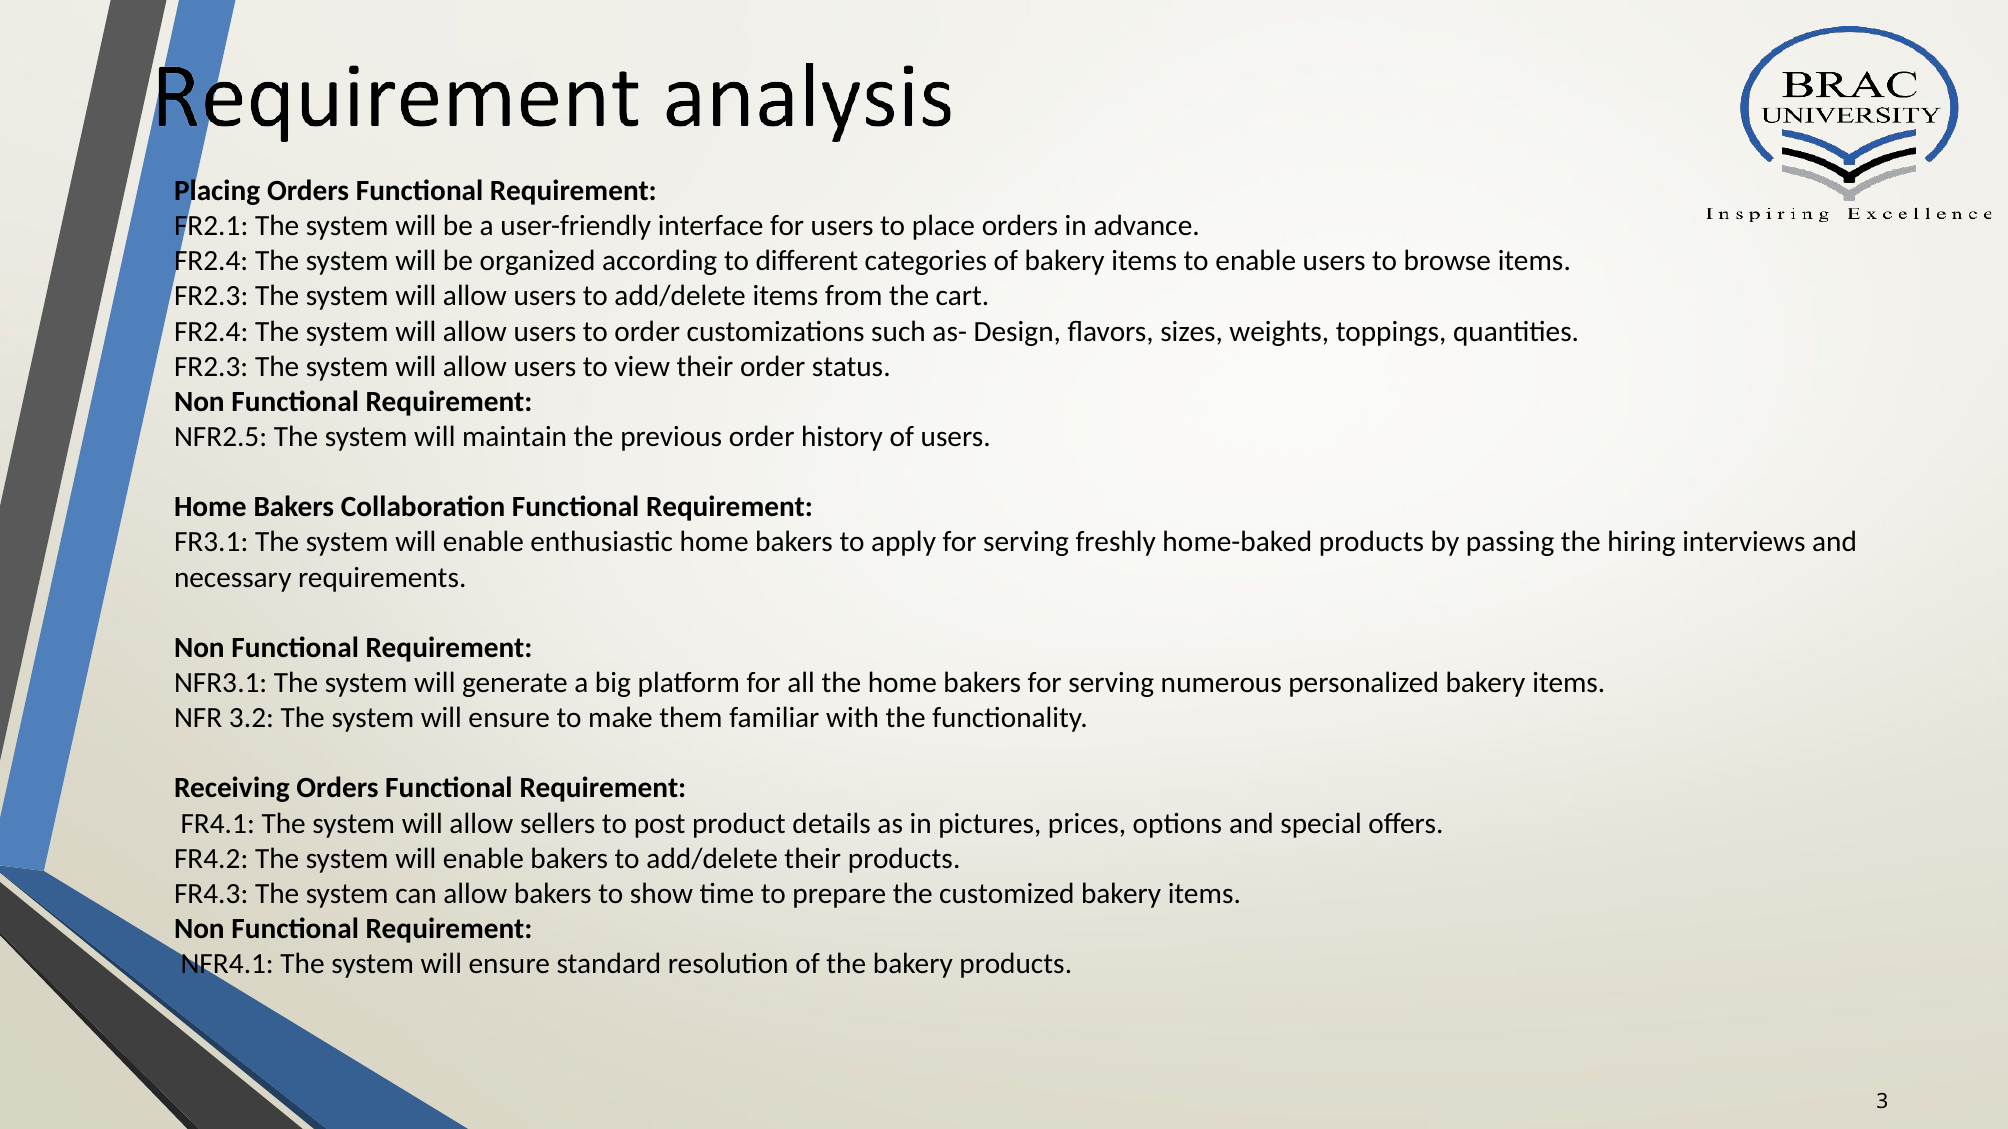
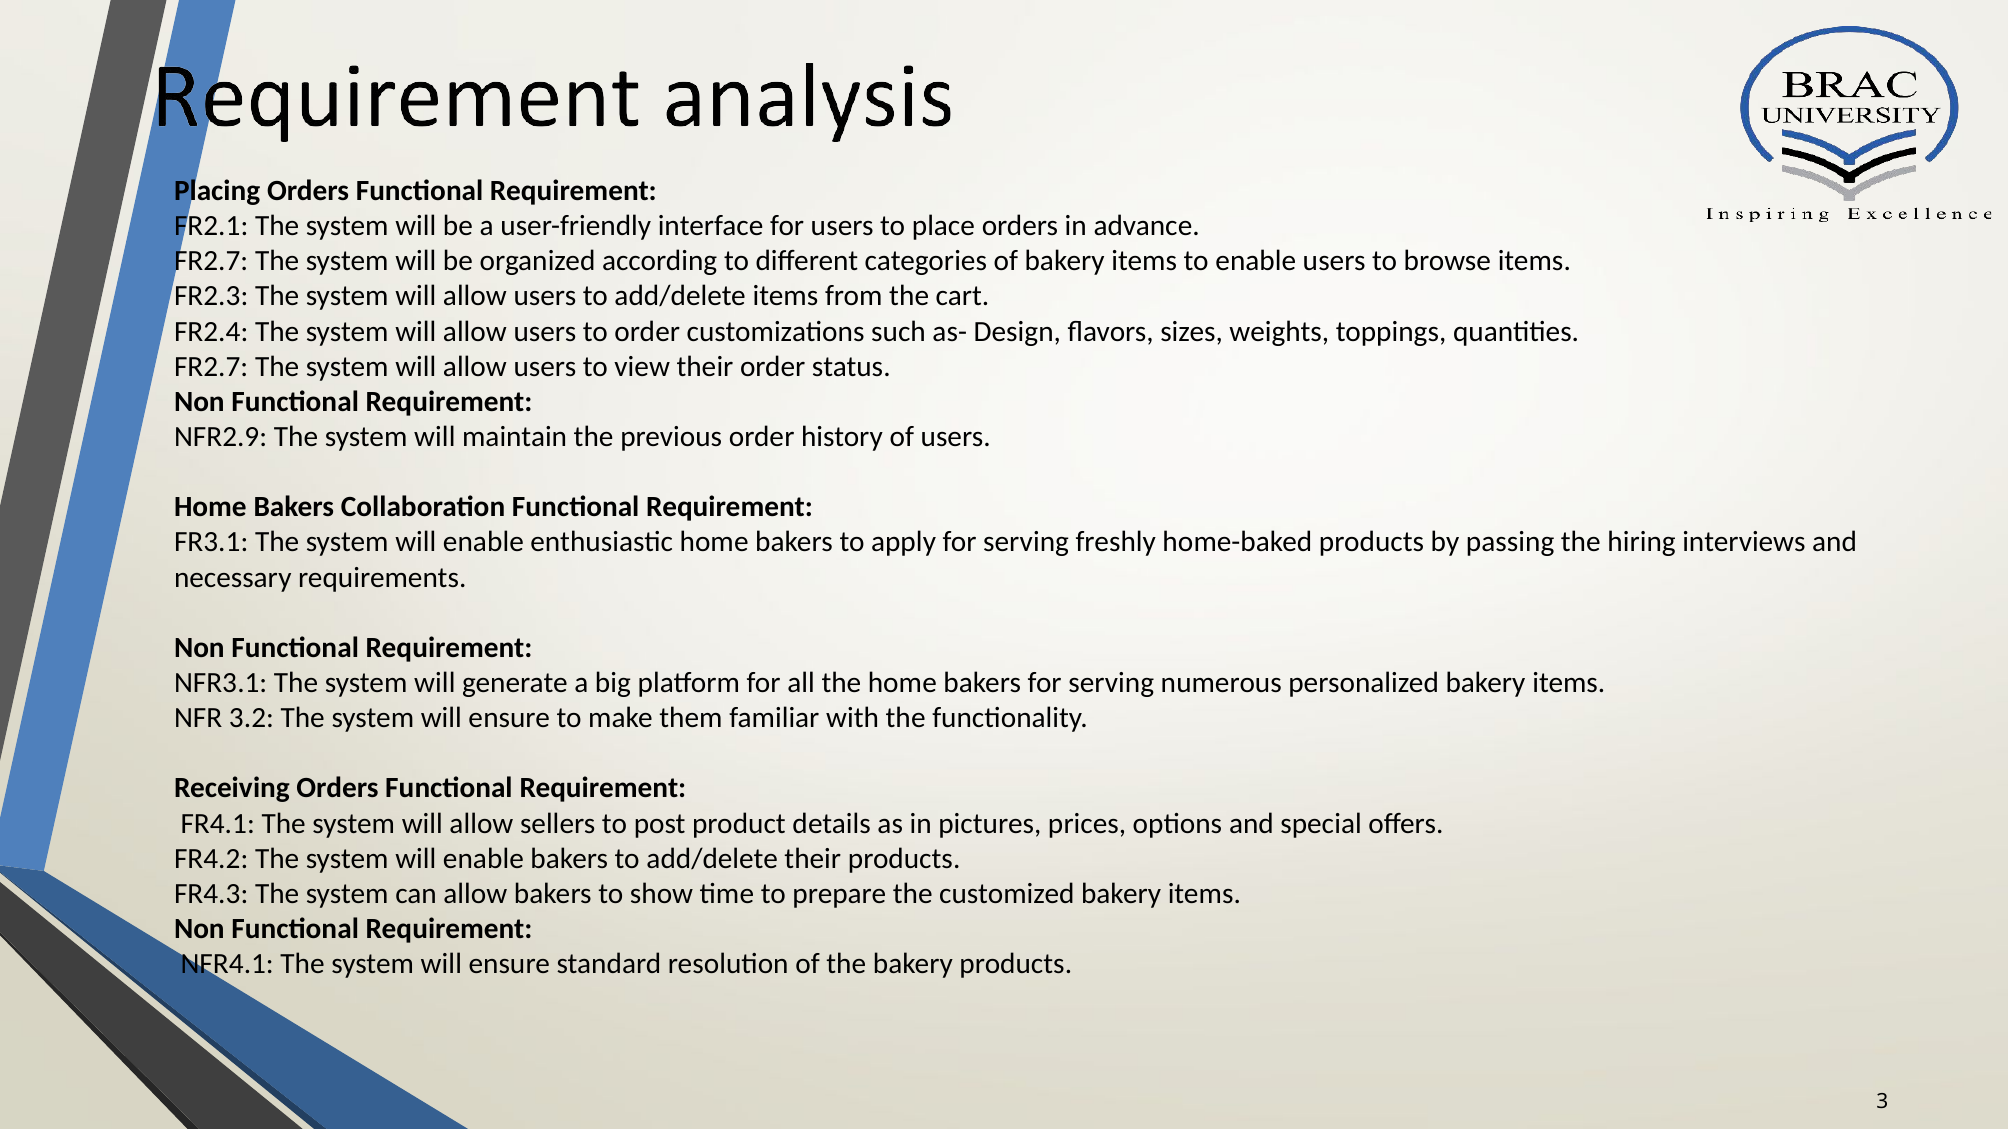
FR2.4: FR2.4 -> FR2.7 (211, 261)
FR2.3: FR2.3 -> FR2.7 (211, 367)
NFR2.5: NFR2.5 -> NFR2.9 (221, 437)
